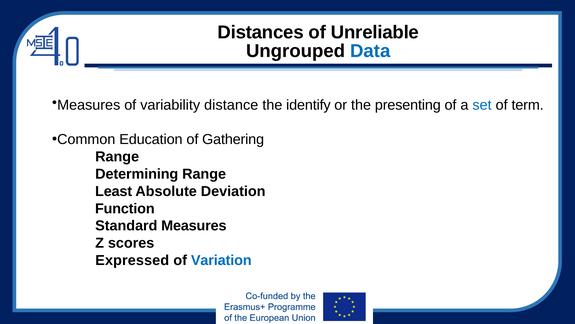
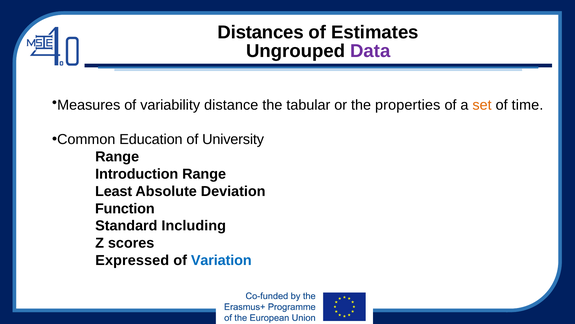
Unreliable: Unreliable -> Estimates (375, 32)
Data colour: blue -> purple (370, 51)
identify: identify -> tabular (308, 105)
presenting: presenting -> properties (408, 105)
set colour: blue -> orange (482, 105)
term: term -> time (527, 105)
Gathering: Gathering -> University (233, 139)
Determining: Determining -> Introduction (137, 174)
Standard Measures: Measures -> Including (194, 226)
